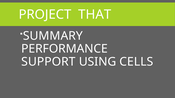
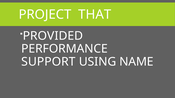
SUMMARY: SUMMARY -> PROVIDED (53, 36)
CELLS: CELLS -> NAME (136, 62)
